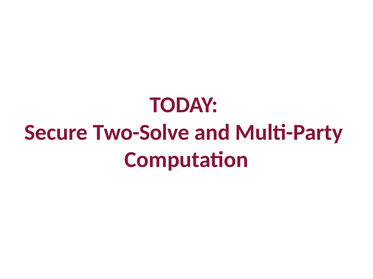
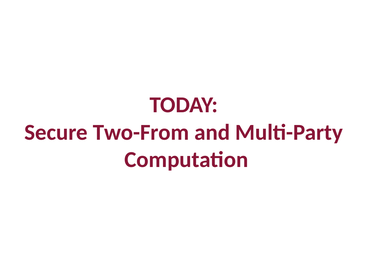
Two-Solve: Two-Solve -> Two-From (141, 133)
